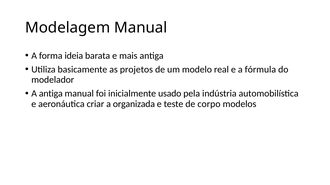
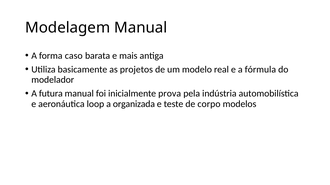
ideia: ideia -> caso (74, 56)
A antiga: antiga -> futura (51, 94)
usado: usado -> prova (170, 94)
criar: criar -> loop (95, 104)
